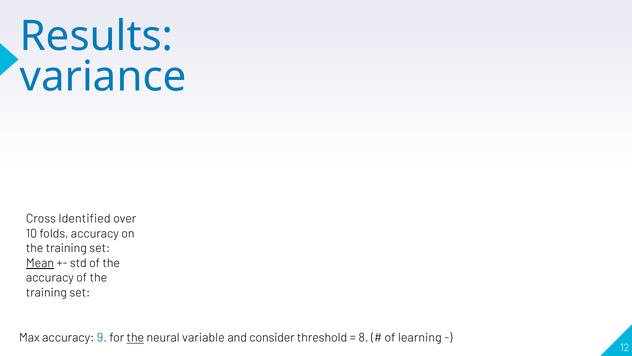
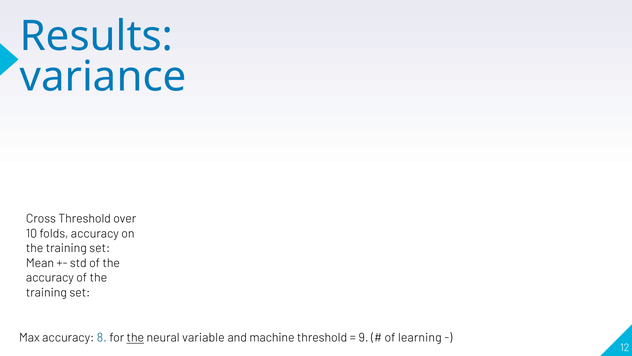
Cross Identified: Identified -> Threshold (85, 219)
Mean underline: present -> none (40, 263)
9: 9 -> 8 (102, 337)
consider: consider -> machine (272, 337)
8: 8 -> 9 (363, 337)
